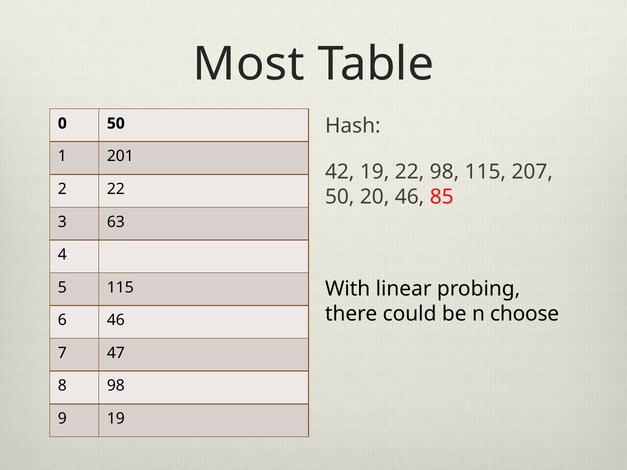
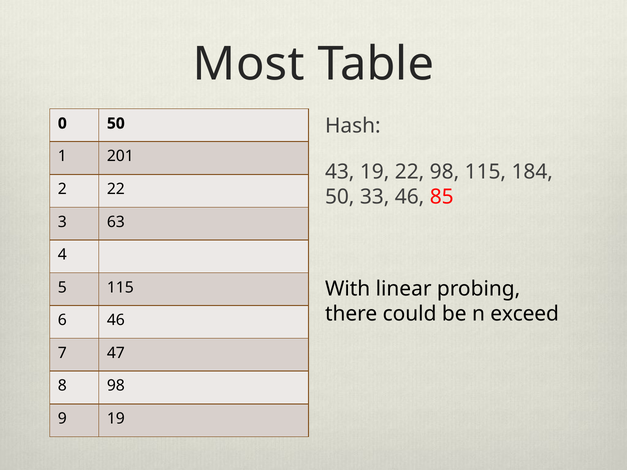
42: 42 -> 43 (340, 172)
207: 207 -> 184 (532, 172)
20: 20 -> 33 (375, 197)
choose: choose -> exceed (525, 314)
